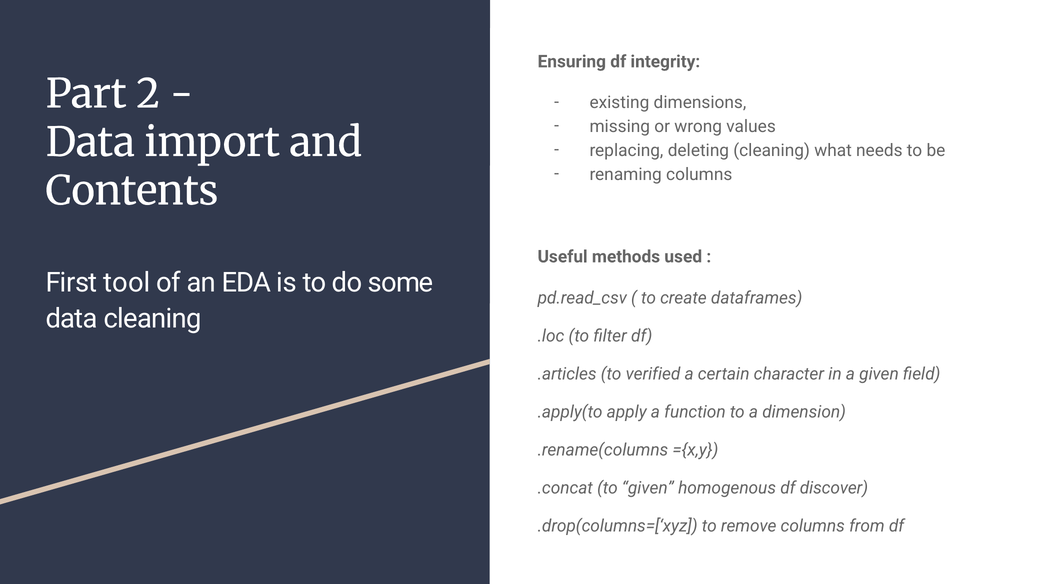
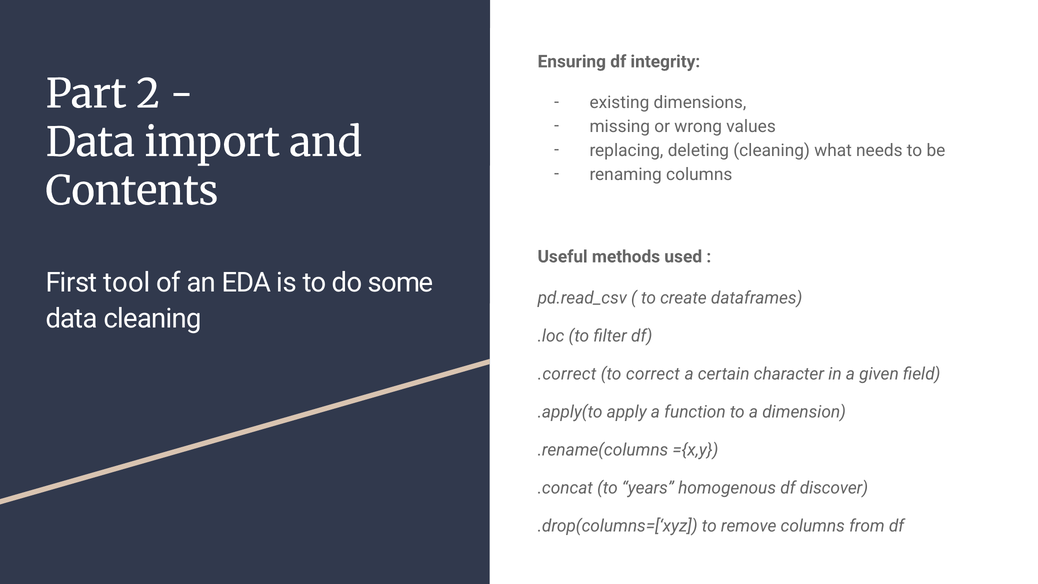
.articles: .articles -> .correct (567, 374)
verified: verified -> correct (653, 374)
to given: given -> years (648, 488)
